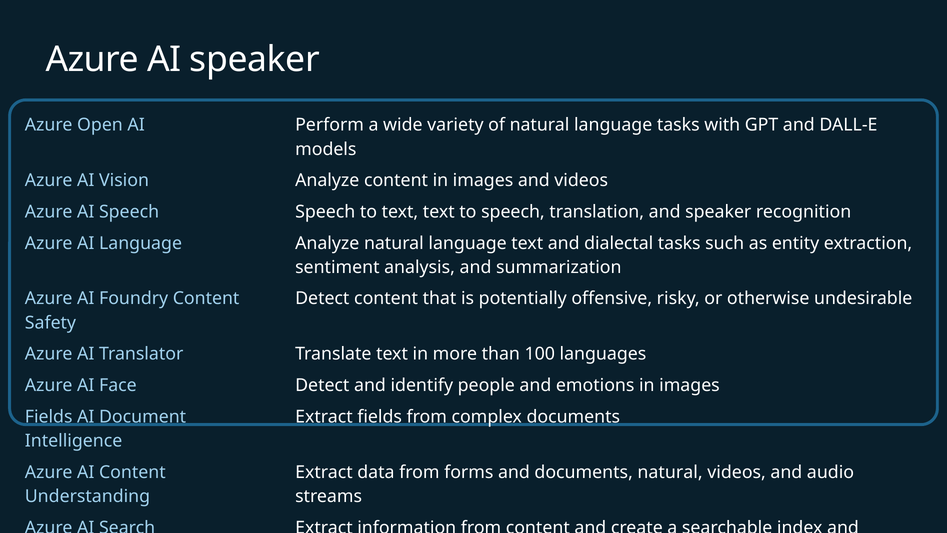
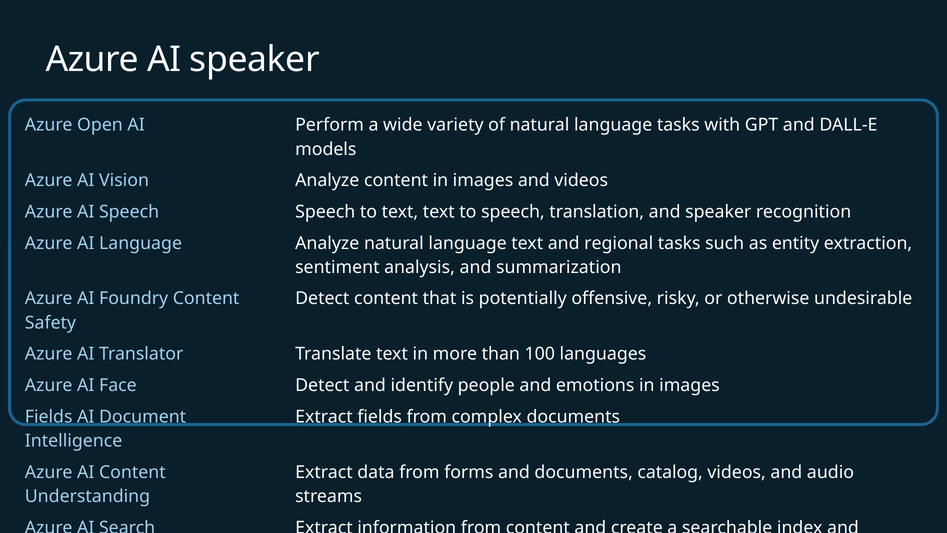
dialectal: dialectal -> regional (619, 243)
documents natural: natural -> catalog (670, 472)
